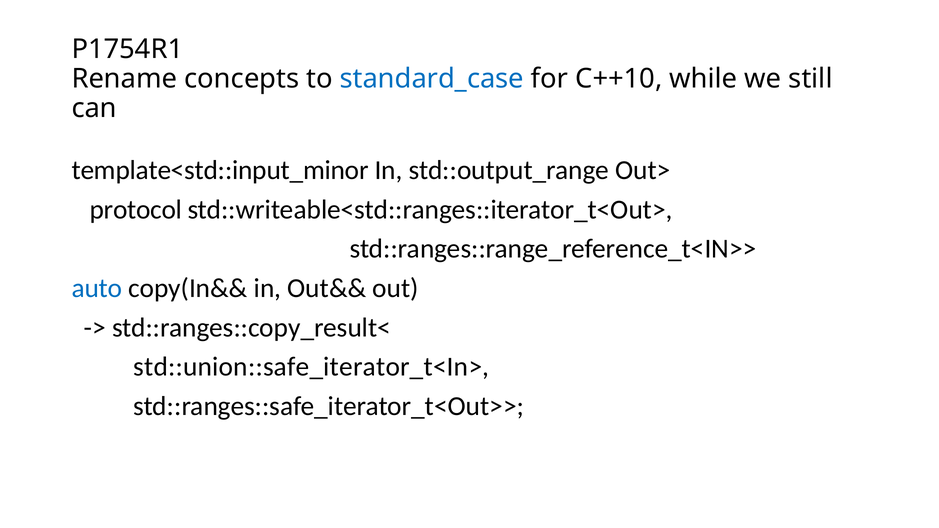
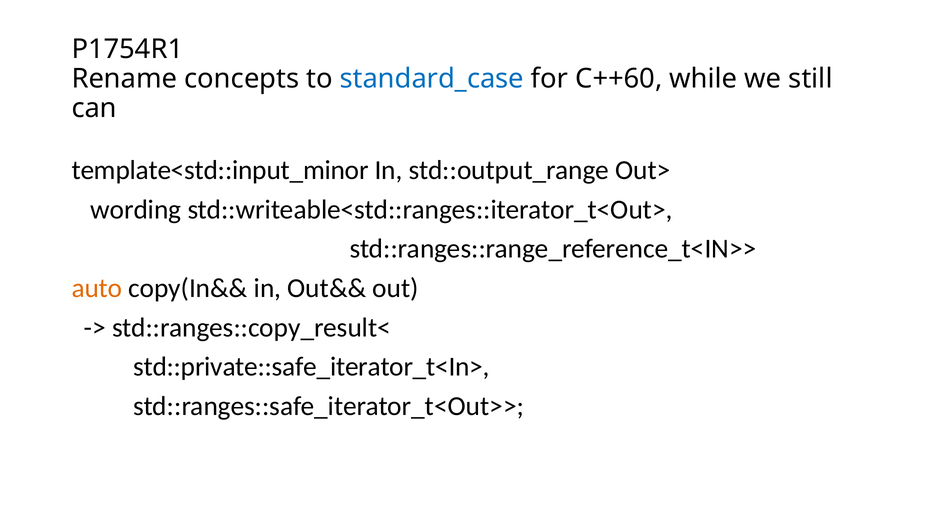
C++10: C++10 -> C++60 (619, 79)
protocol: protocol -> wording (136, 210)
auto colour: blue -> orange (97, 288)
std::union::safe_iterator_t<In>: std::union::safe_iterator_t<In> -> std::private::safe_iterator_t<In> (311, 367)
